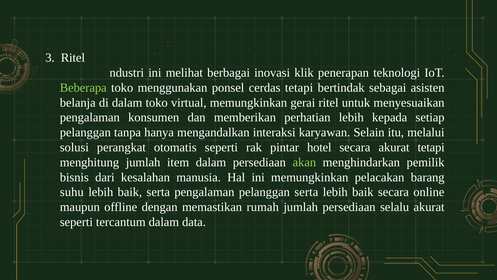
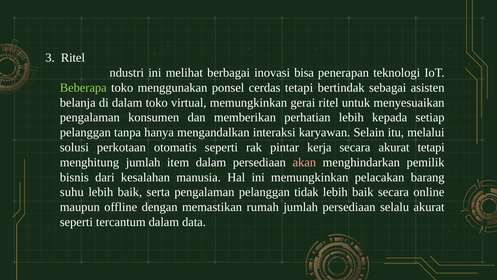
klik: klik -> bisa (304, 73)
perangkat: perangkat -> perkotaan (121, 147)
hotel: hotel -> kerja (319, 147)
akan colour: light green -> pink (304, 162)
pelanggan serta: serta -> tidak (306, 192)
